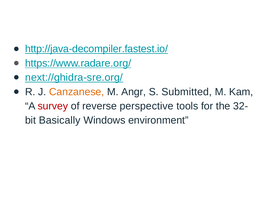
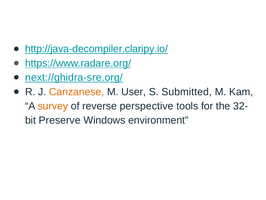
http://java-decompiler.fastest.io/: http://java-decompiler.fastest.io/ -> http://java-decompiler.claripy.io/ (96, 49)
Angr: Angr -> User (134, 92)
survey colour: red -> orange (53, 106)
Basically: Basically -> Preserve (60, 120)
